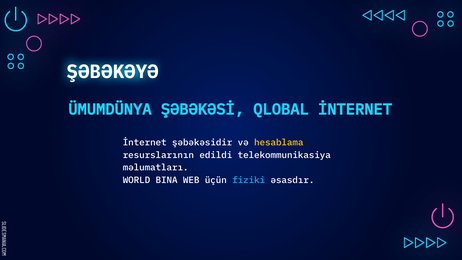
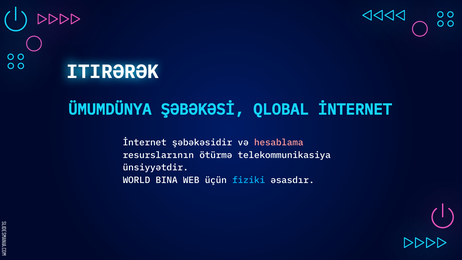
ŞƏBƏKƏYƏ: ŞƏBƏKƏYƏ -> ITIRƏRƏK (113, 72)
hesablama colour: yellow -> pink (279, 142)
edildi: edildi -> ötürmə (216, 155)
məlumatları: məlumatları -> ünsiyyətdir (156, 168)
